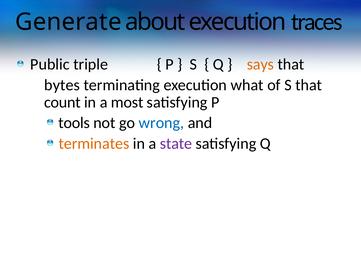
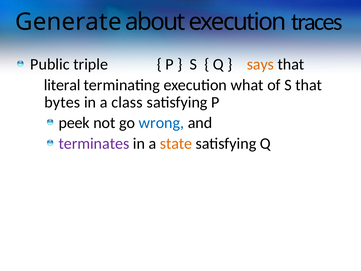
bytes: bytes -> literal (62, 85)
count: count -> bytes (62, 102)
most: most -> class (127, 102)
tools: tools -> peek (74, 123)
terminates colour: orange -> purple (94, 143)
state colour: purple -> orange (176, 143)
